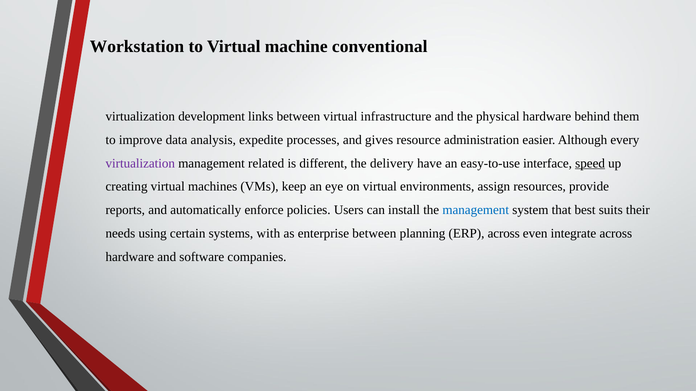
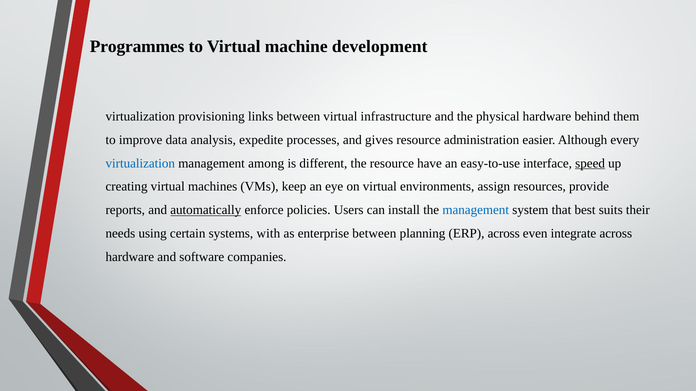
Workstation: Workstation -> Programmes (137, 47)
conventional: conventional -> development (380, 47)
development: development -> provisioning (211, 116)
virtualization colour: purple -> blue (140, 163)
related: related -> among (266, 163)
the delivery: delivery -> resource (392, 163)
automatically underline: none -> present (206, 210)
